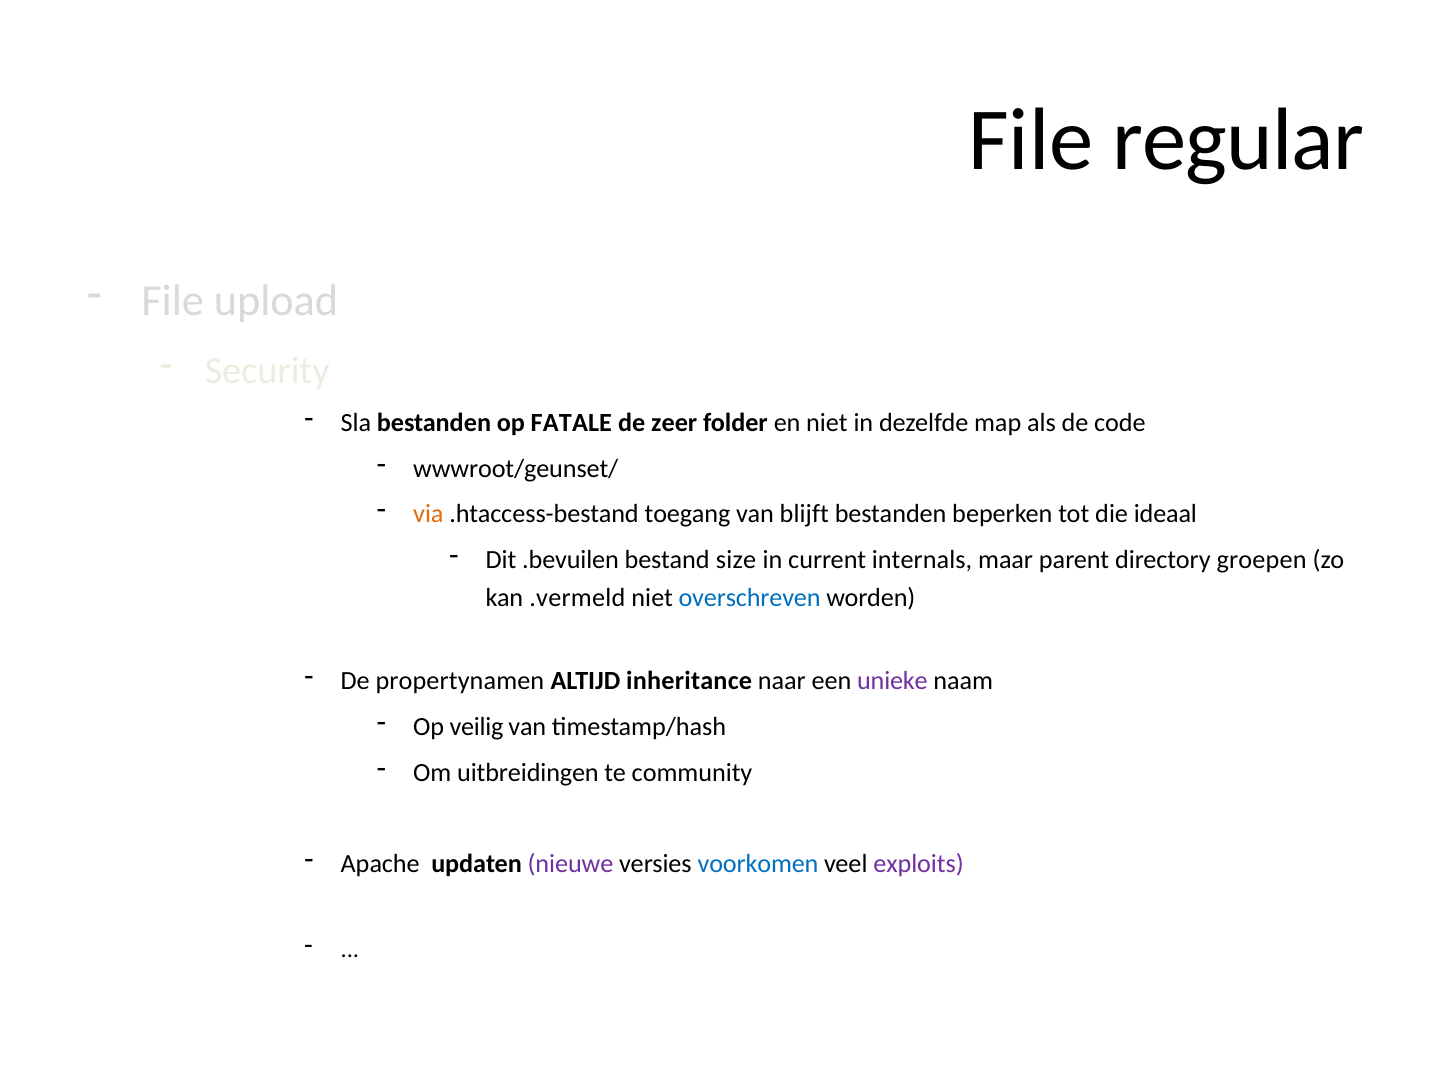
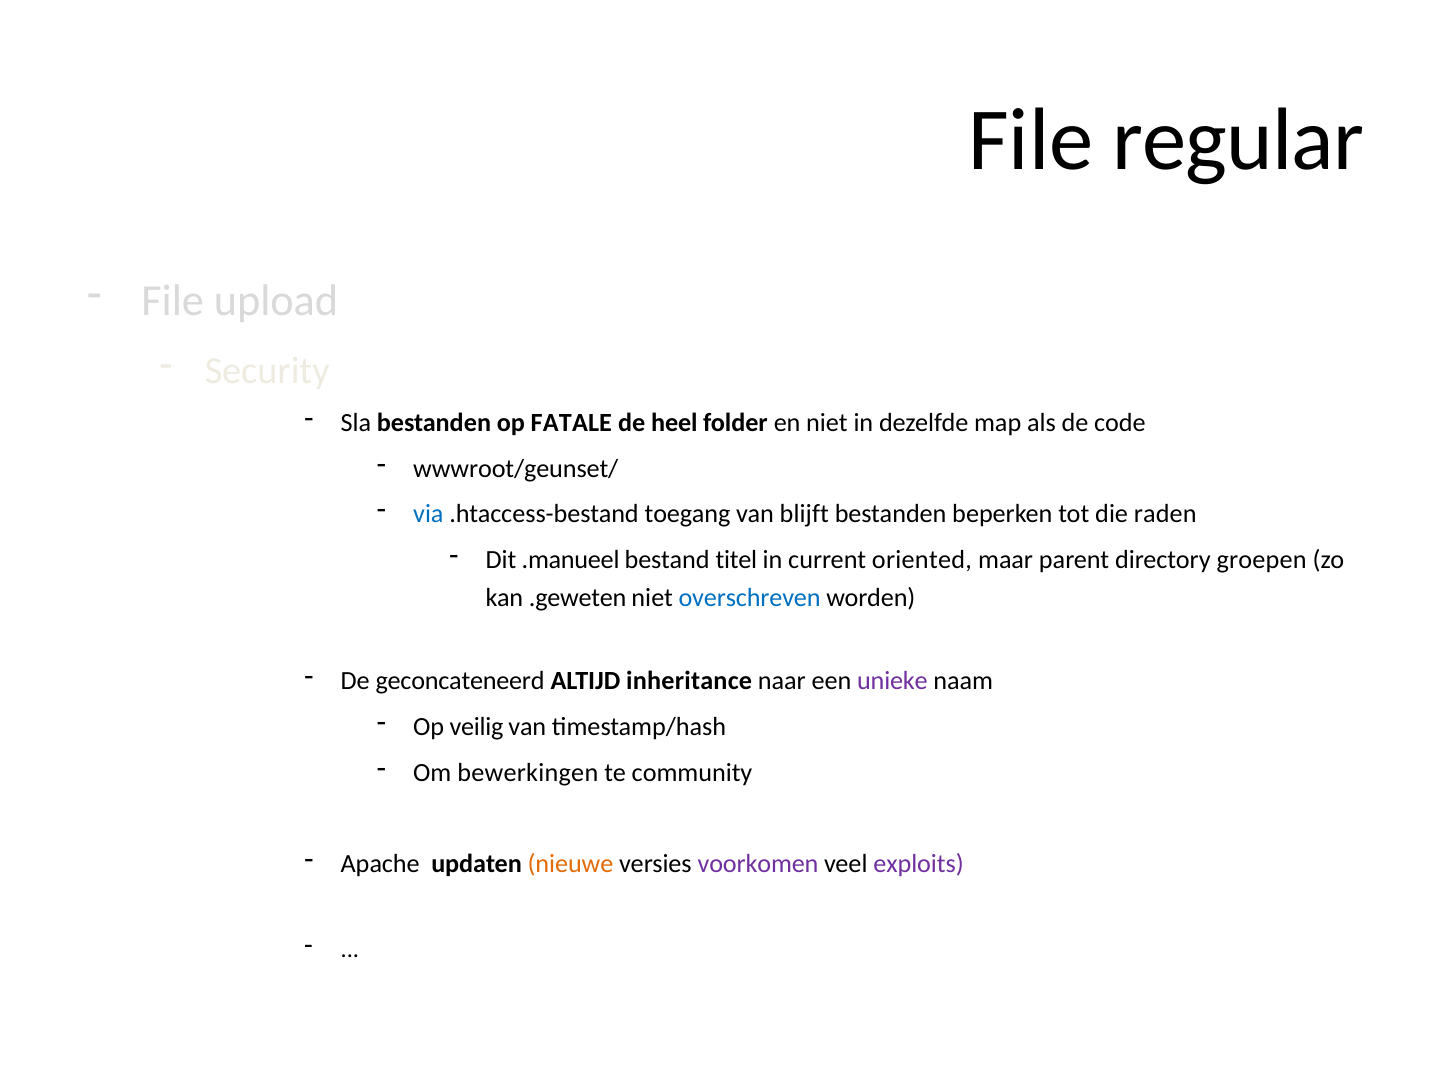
zeer: zeer -> heel (674, 423)
via colour: orange -> blue (428, 515)
ideaal: ideaal -> raden (1165, 515)
.bevuilen: .bevuilen -> .manueel (571, 560)
size: size -> titel (736, 560)
internals: internals -> oriented (922, 560)
.vermeld: .vermeld -> .geweten (578, 598)
propertynamen: propertynamen -> geconcateneerd (460, 682)
uitbreidingen: uitbreidingen -> bewerkingen (528, 773)
nieuwe colour: purple -> orange (570, 865)
voorkomen colour: blue -> purple (758, 865)
